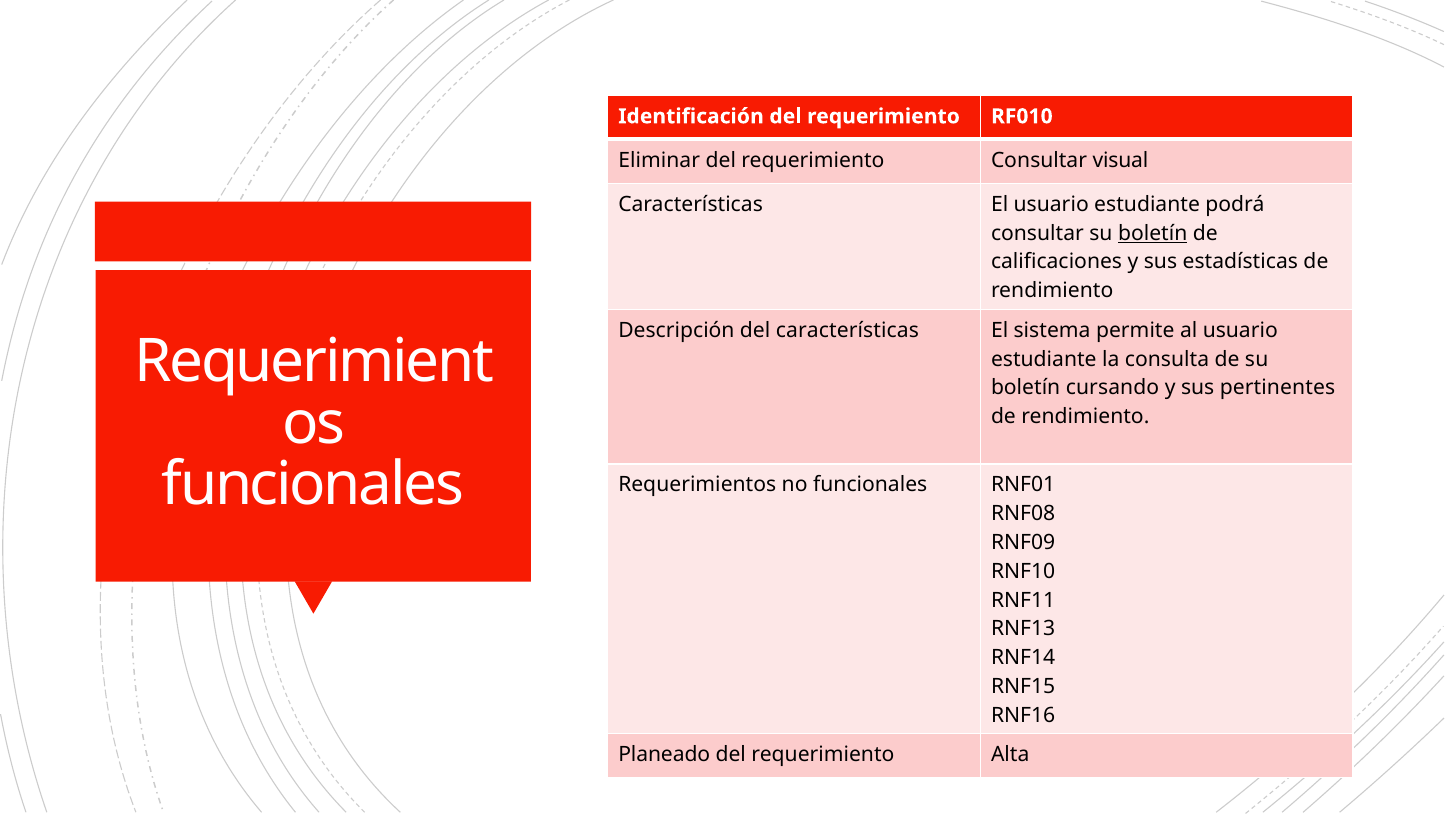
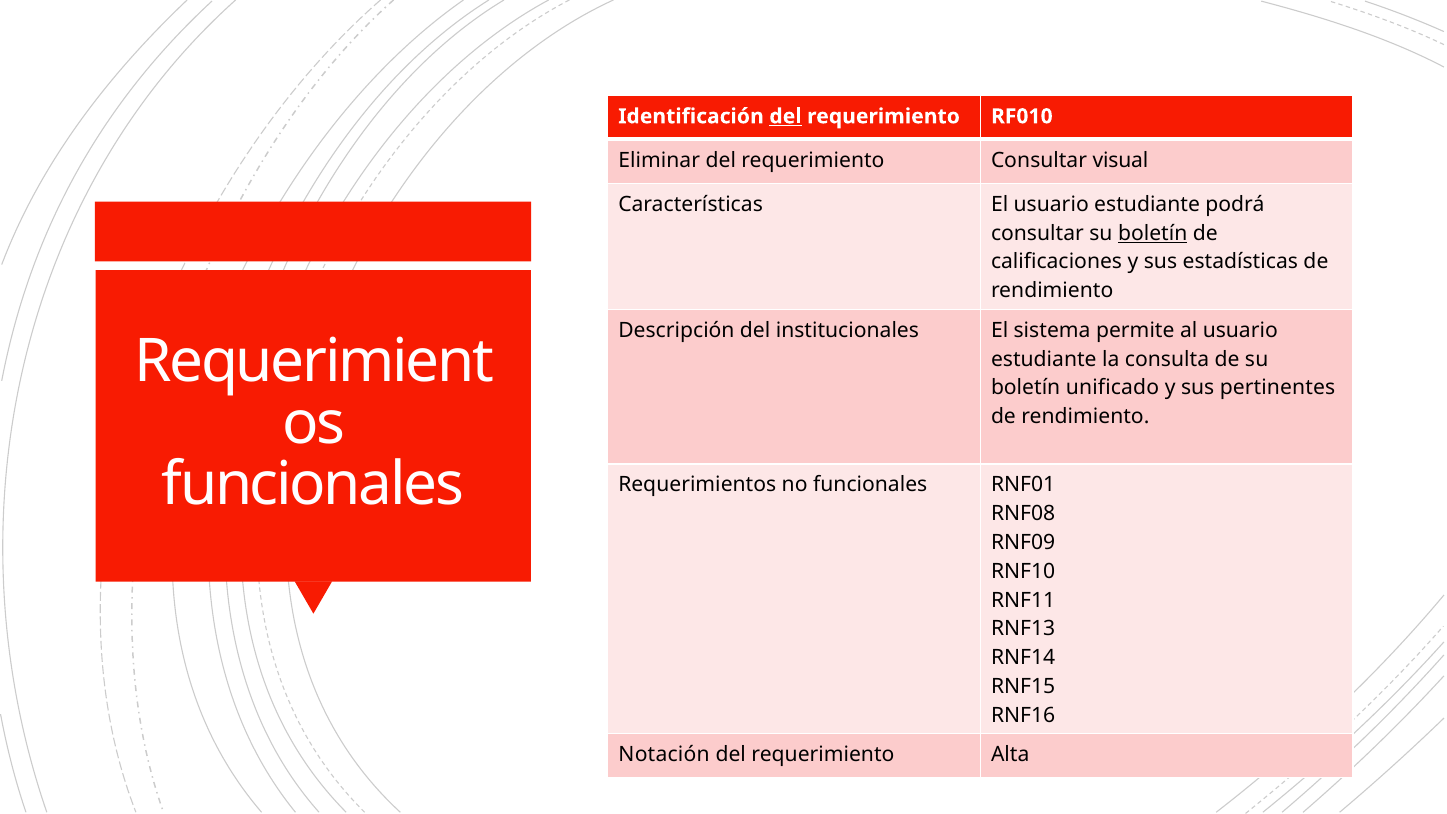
del underline: none -> present (785, 116)
del características: características -> institucionales (847, 330)
cursando: cursando -> unificado (1112, 388)
Planeado: Planeado -> Notación (664, 755)
